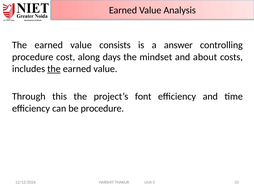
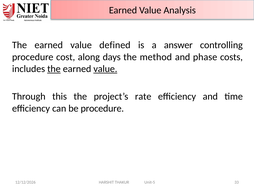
consists: consists -> defined (115, 45)
mindset: mindset -> method (156, 57)
about: about -> phase (205, 57)
value underline: none -> present (105, 69)
font: font -> rate (143, 96)
